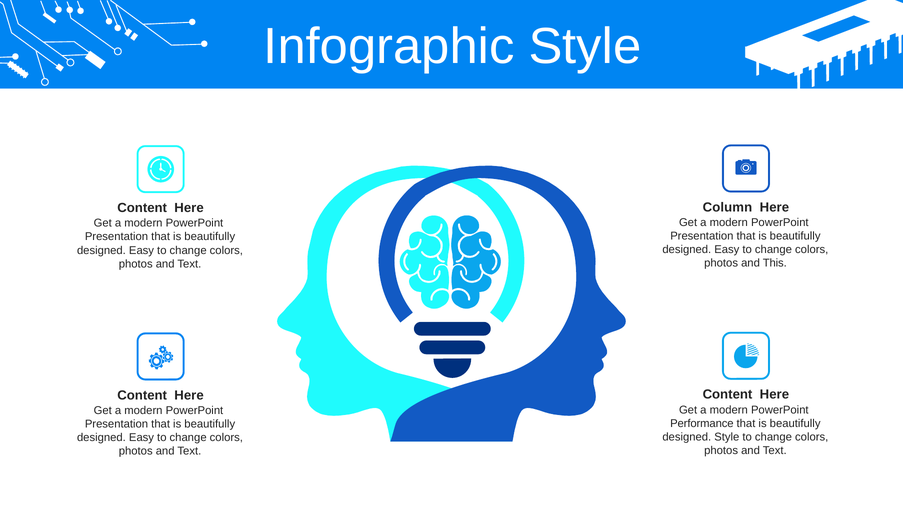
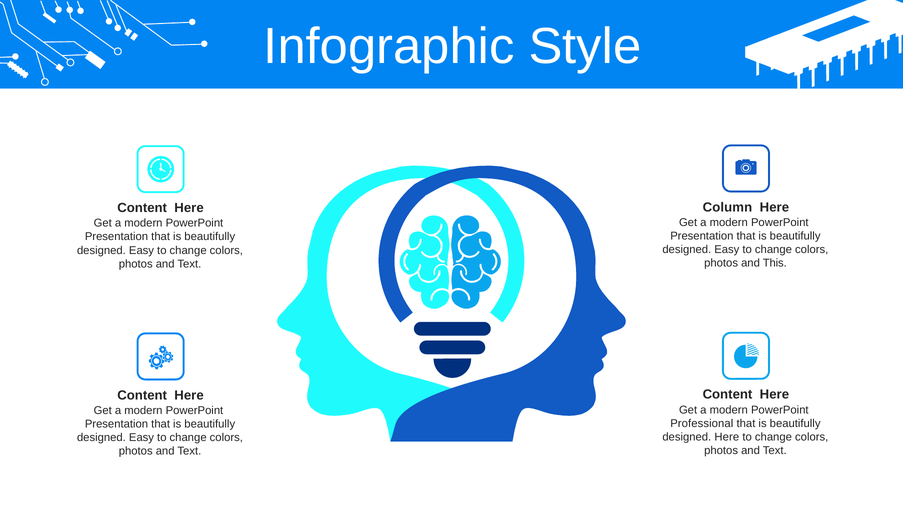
Performance: Performance -> Professional (702, 423)
designed Style: Style -> Here (727, 437)
